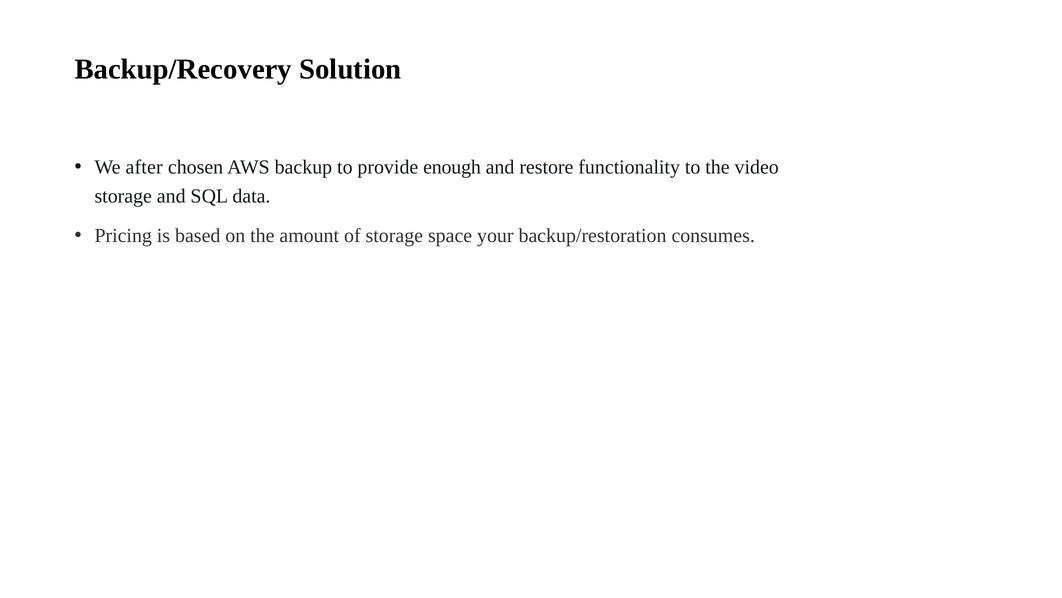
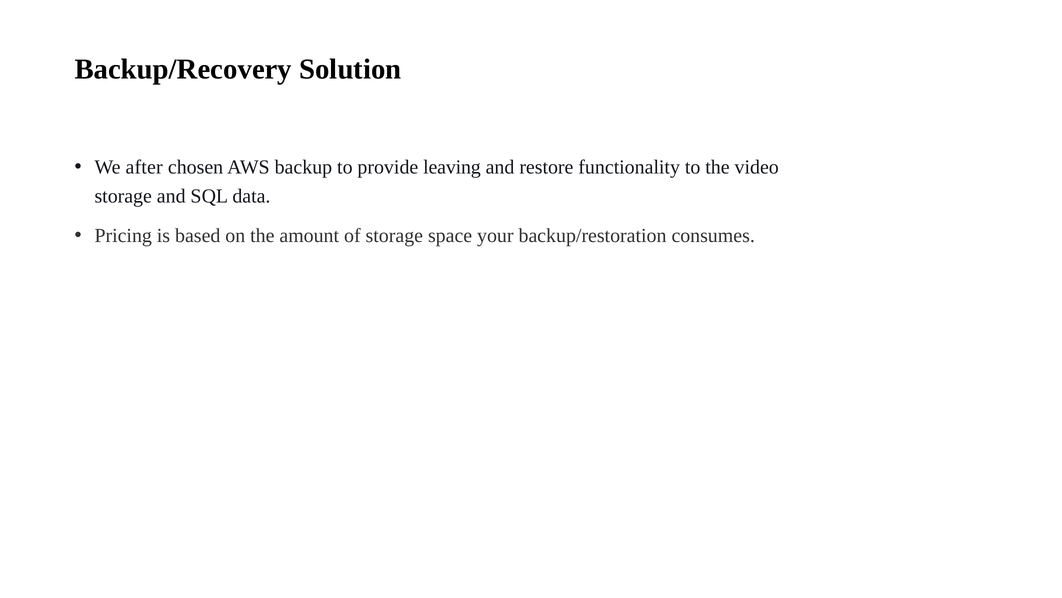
enough: enough -> leaving (452, 167)
